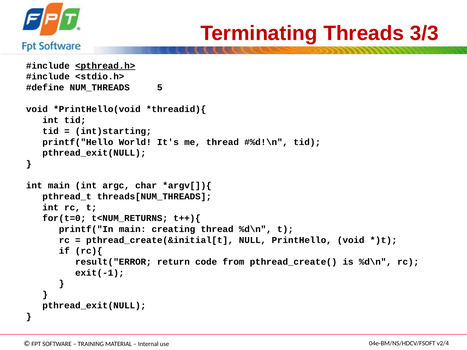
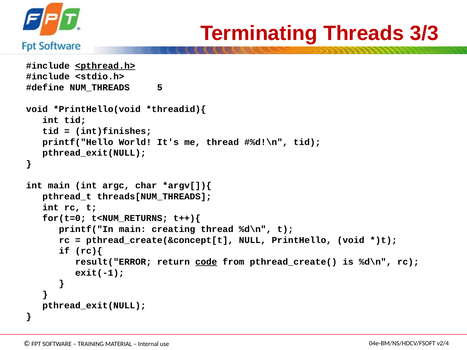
int)starting: int)starting -> int)finishes (113, 131)
pthread_create(&initial[t: pthread_create(&initial[t -> pthread_create(&concept[t (160, 240)
code underline: none -> present (206, 262)
